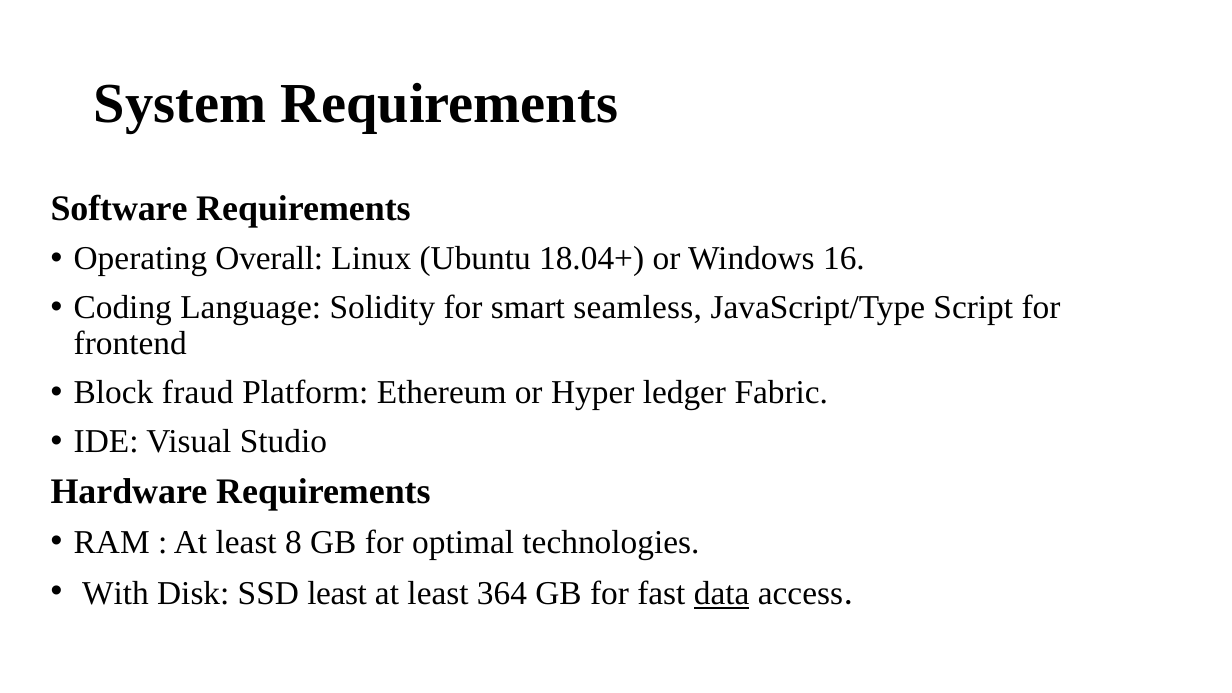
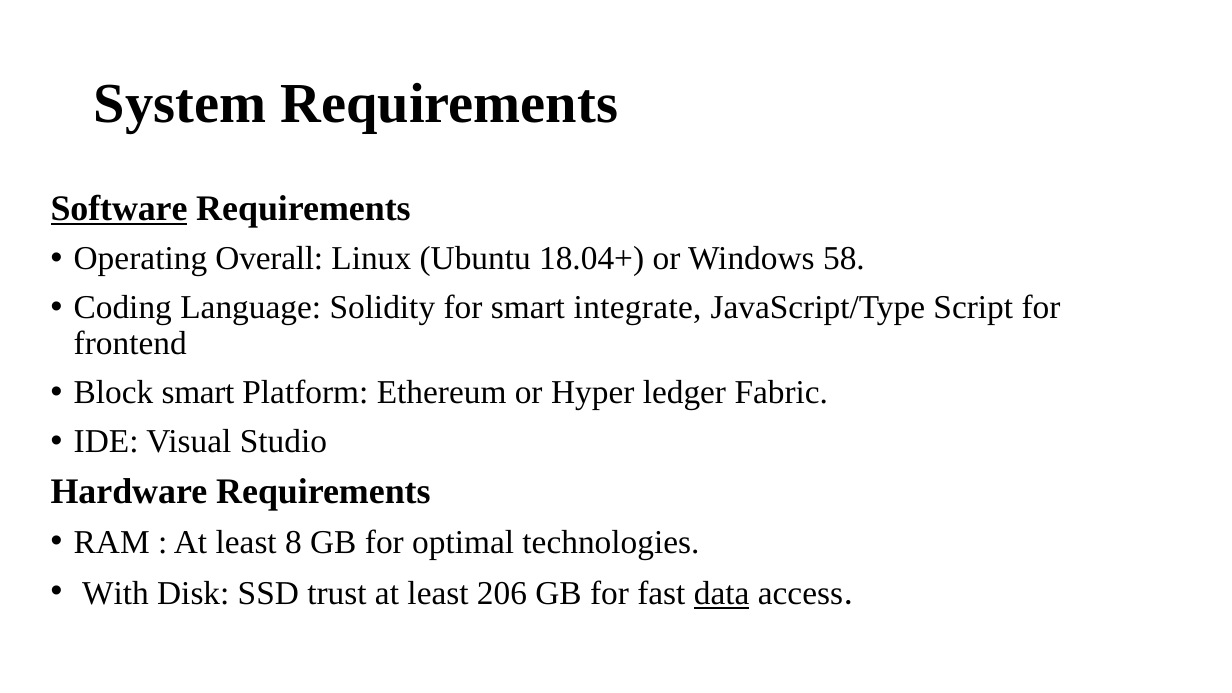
Software underline: none -> present (119, 208)
16: 16 -> 58 (844, 259)
seamless: seamless -> integrate (638, 308)
Block fraud: fraud -> smart (198, 393)
SSD least: least -> trust (337, 593)
364: 364 -> 206 (502, 593)
